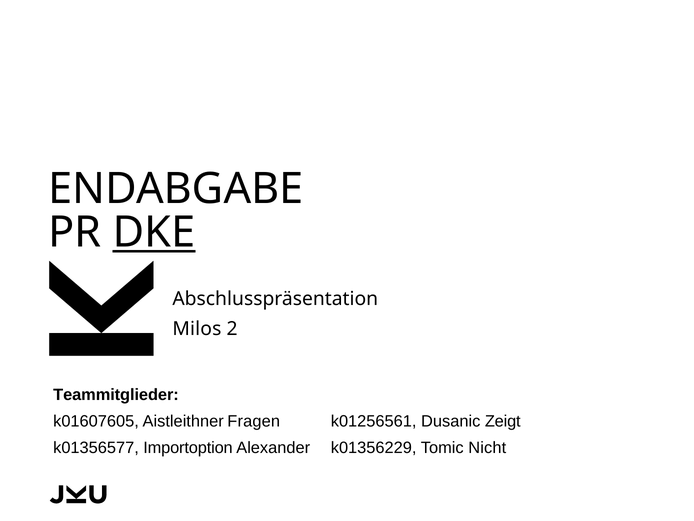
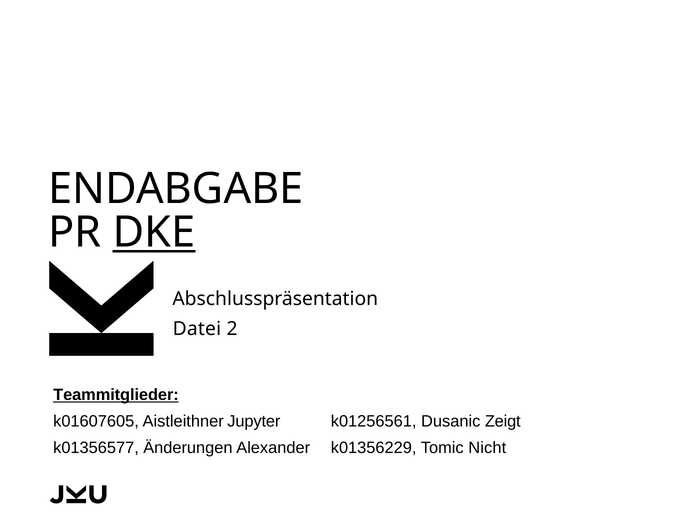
Milos: Milos -> Datei (197, 329)
Teammitglieder underline: none -> present (116, 395)
Fragen: Fragen -> Jupyter (254, 421)
Importoption: Importoption -> Änderungen (188, 448)
